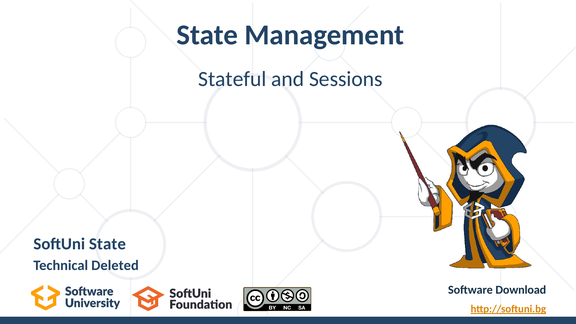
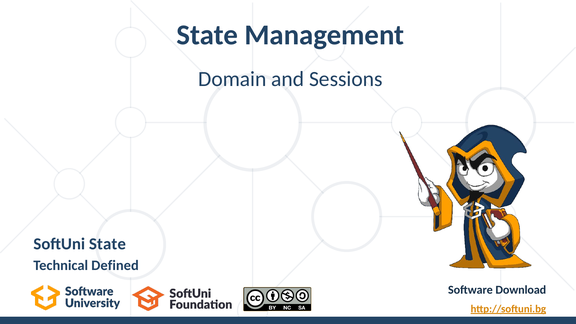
Stateful: Stateful -> Domain (232, 79)
Deleted: Deleted -> Defined (115, 266)
